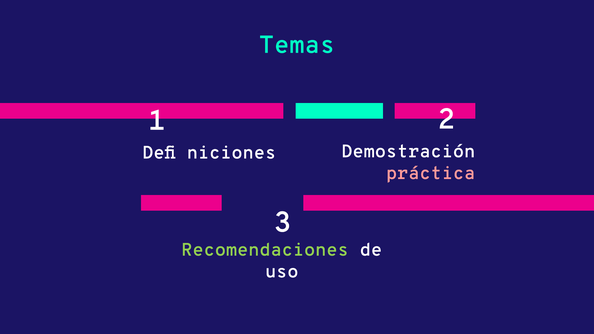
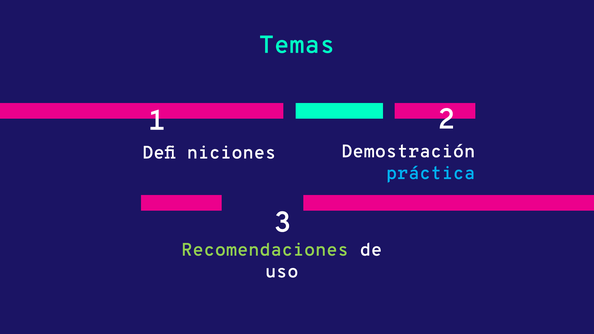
práctica colour: pink -> light blue (431, 173)
